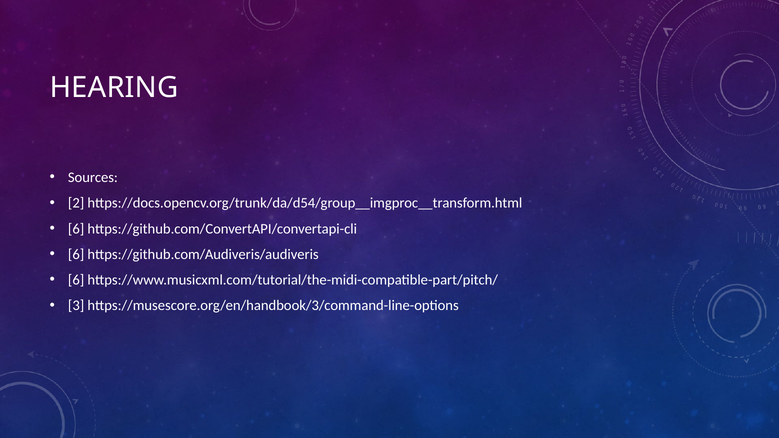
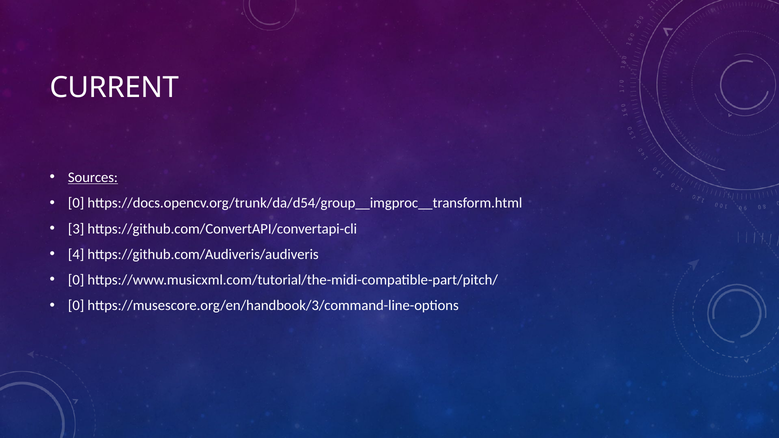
HEARING: HEARING -> CURRENT (114, 87)
Sources underline: none -> present (93, 177)
2: 2 -> 0 (76, 203)
6: 6 -> 3 (76, 229)
6: 6 -> 4 (76, 254)
6: 6 -> 0 (76, 280)
3: 3 -> 0 (76, 306)
